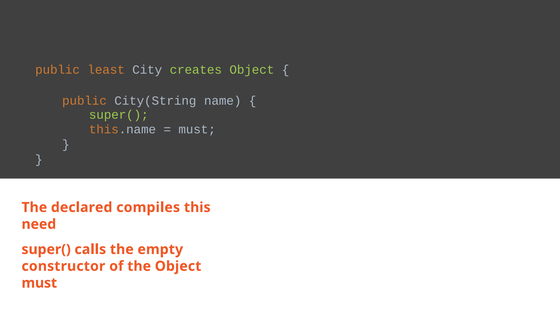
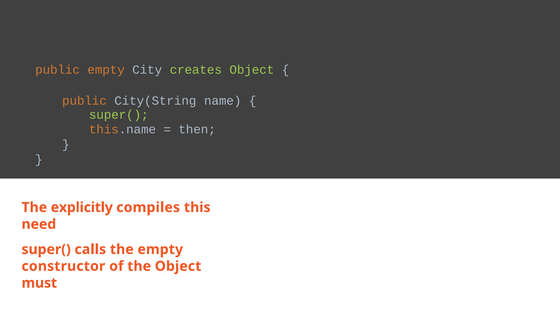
public least: least -> empty (106, 70)
must: must -> then (197, 130)
declared: declared -> explicitly (82, 207)
